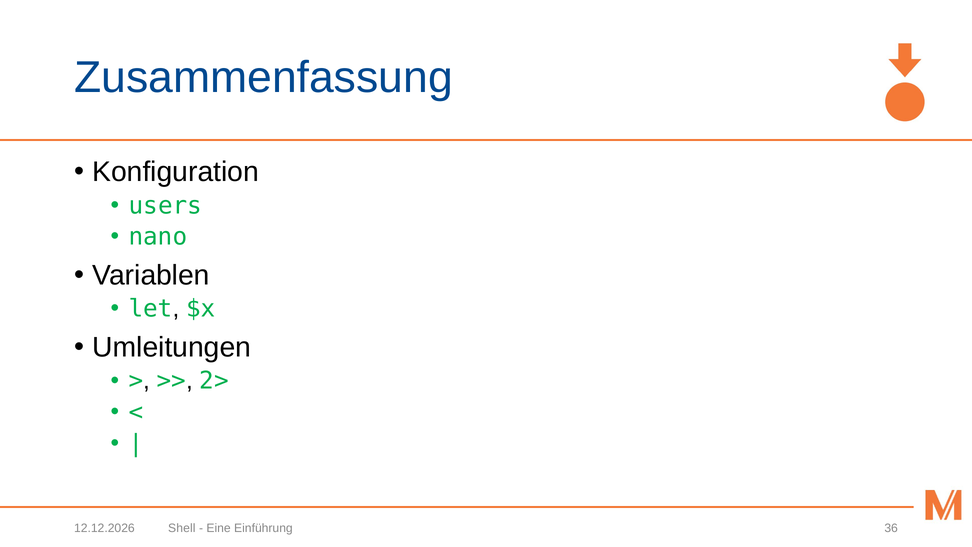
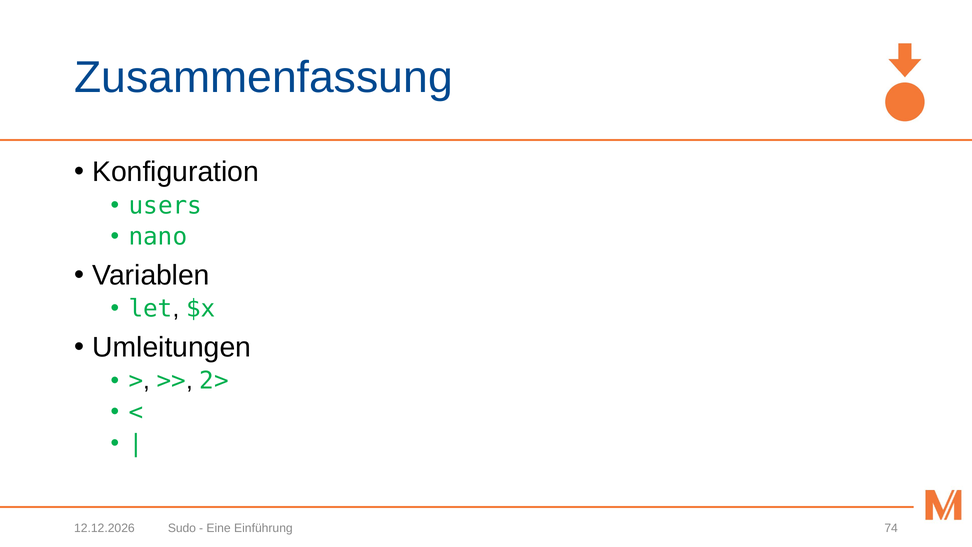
Shell: Shell -> Sudo (182, 528)
36: 36 -> 74 (891, 528)
